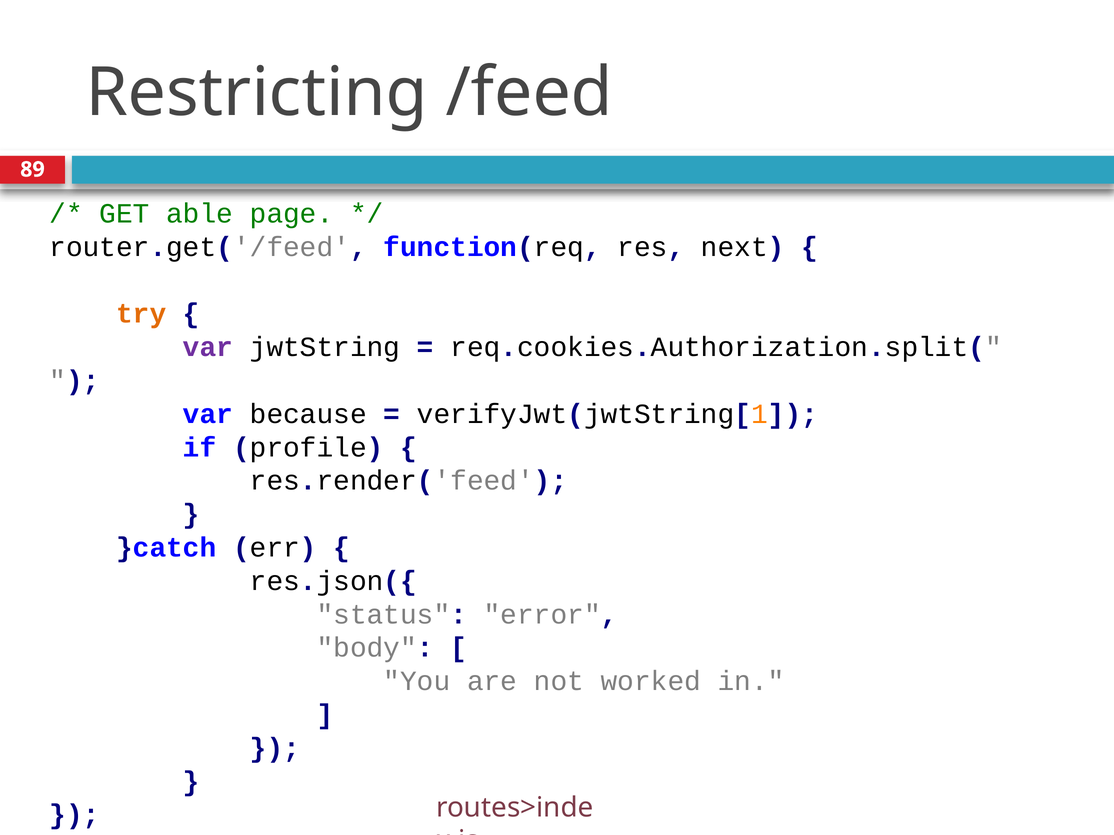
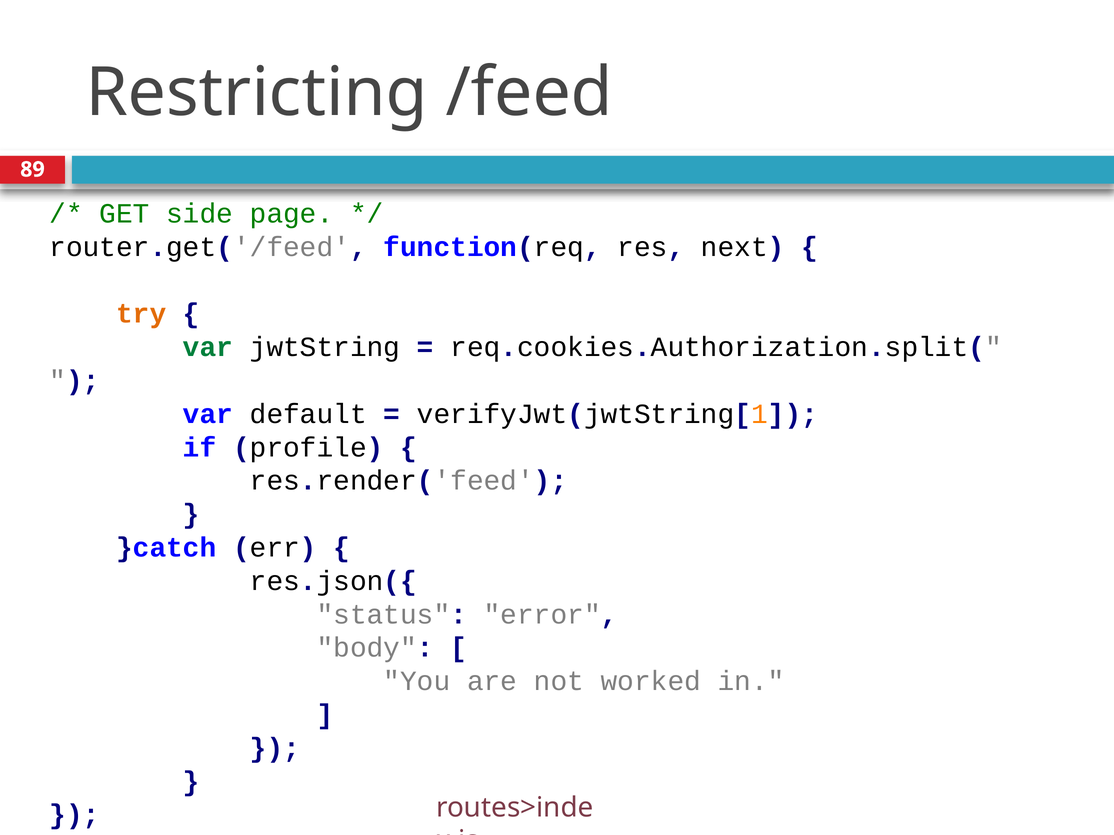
able: able -> side (200, 214)
var colour: purple -> green (208, 347)
because: because -> default (308, 414)
